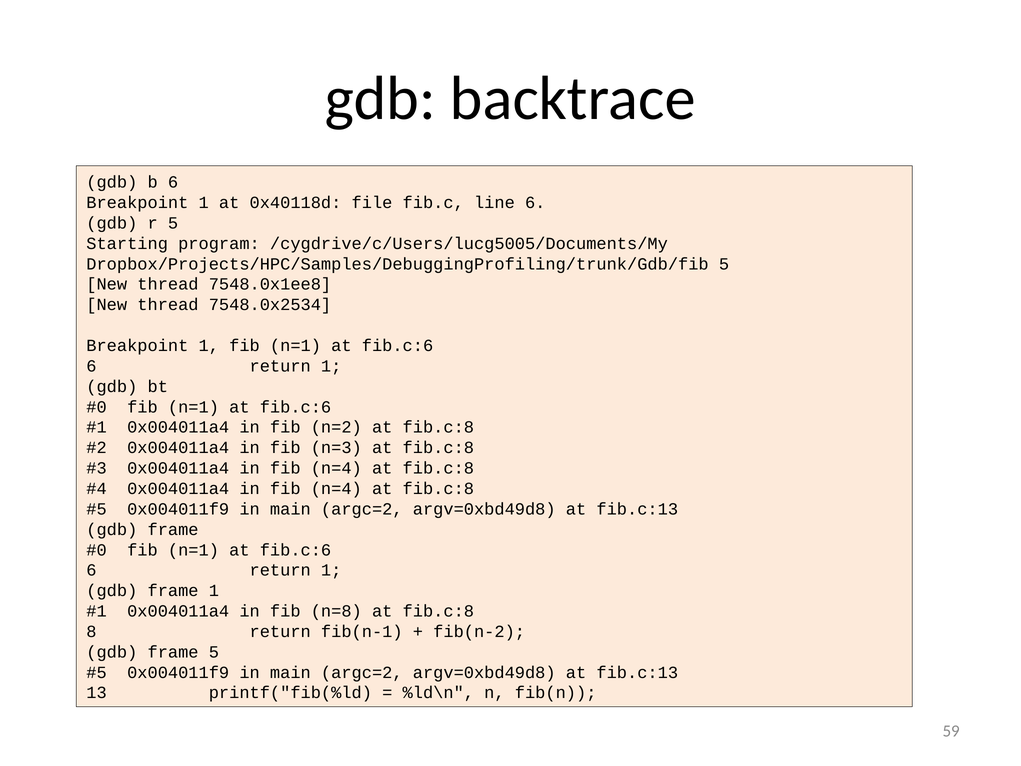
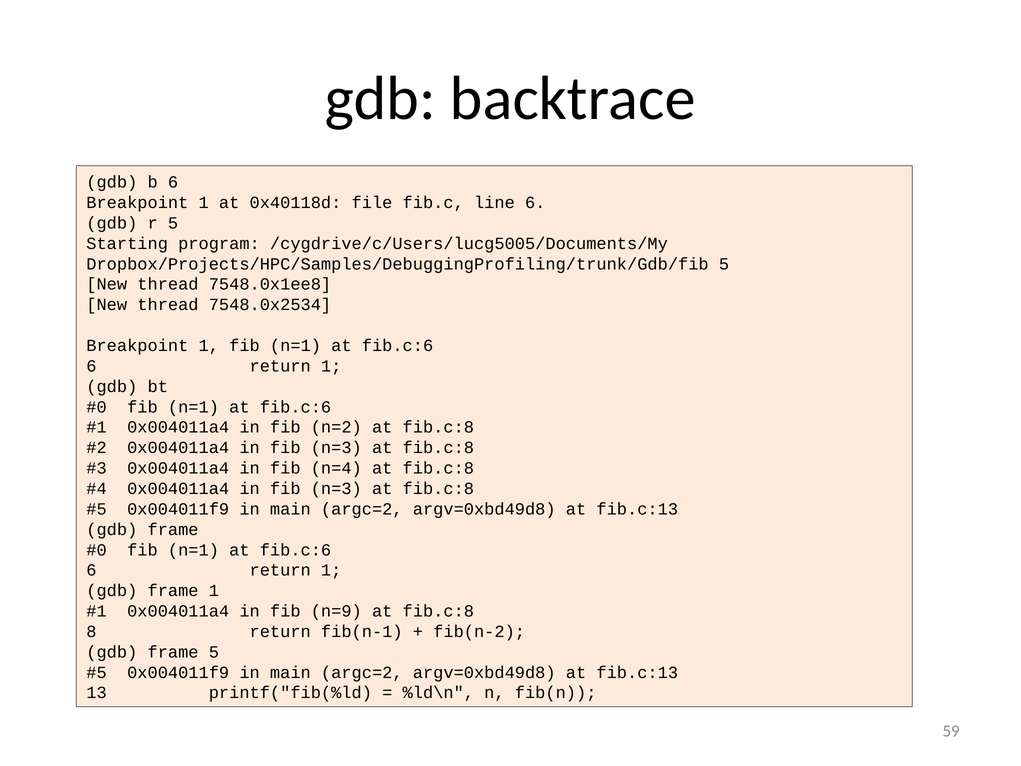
n=4: n=4 -> n=3 (336, 488)
n=8: n=8 -> n=9 (336, 611)
